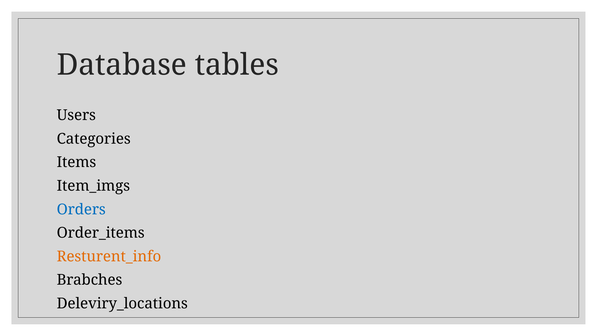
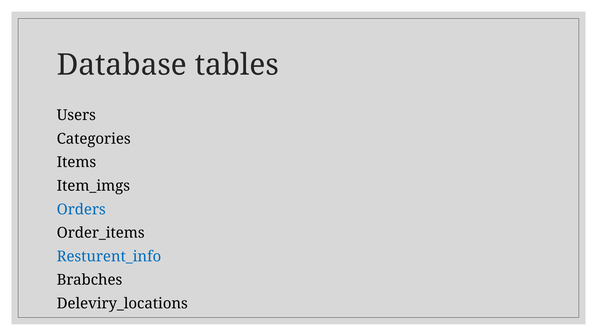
Resturent_info colour: orange -> blue (109, 256)
